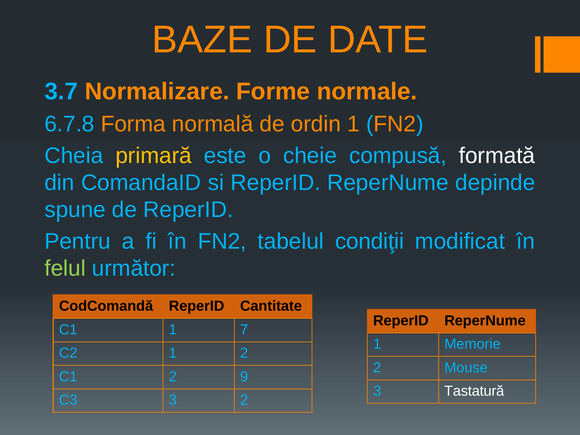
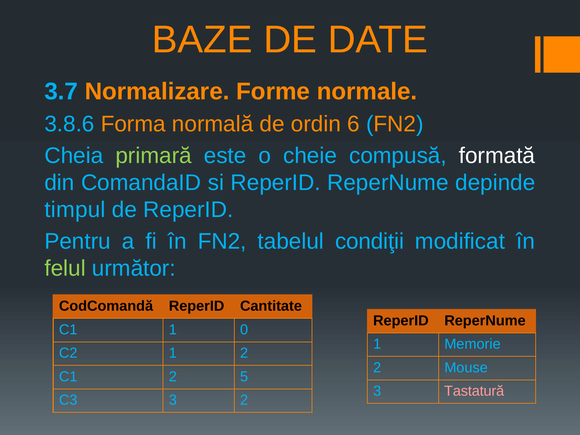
6.7.8: 6.7.8 -> 3.8.6 (69, 124)
ordin 1: 1 -> 6 (353, 124)
primară colour: yellow -> light green (154, 156)
spune: spune -> timpul (75, 210)
7: 7 -> 0 (244, 330)
9: 9 -> 5 (244, 377)
Tastatură colour: white -> pink (474, 391)
